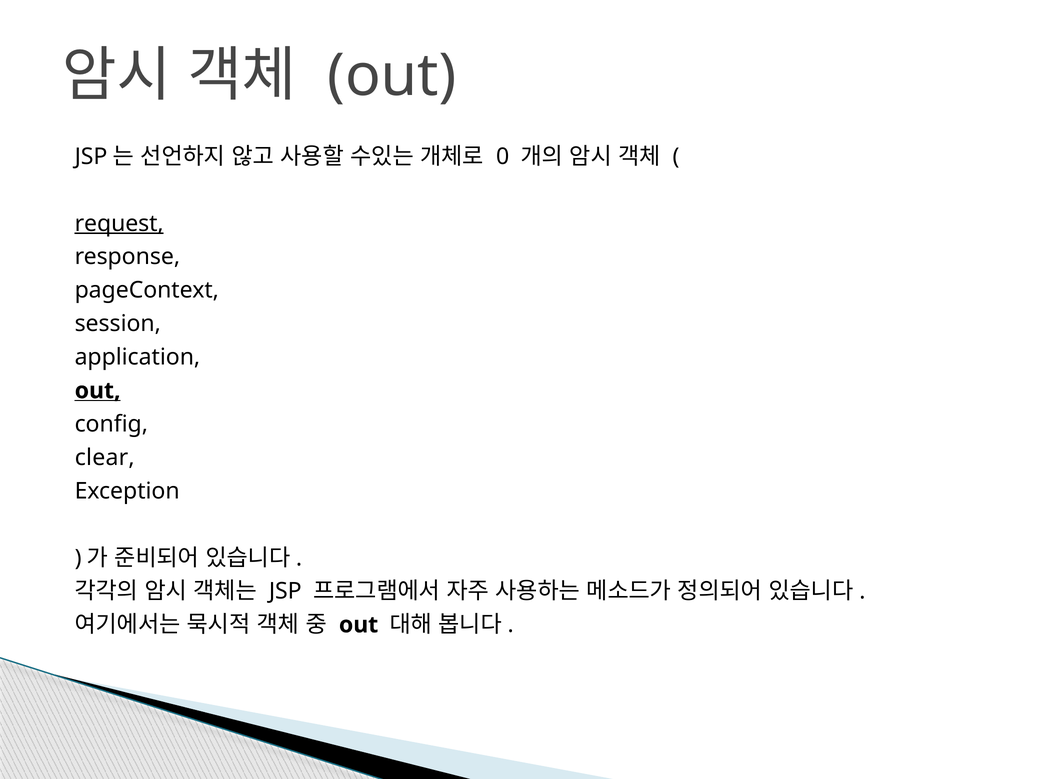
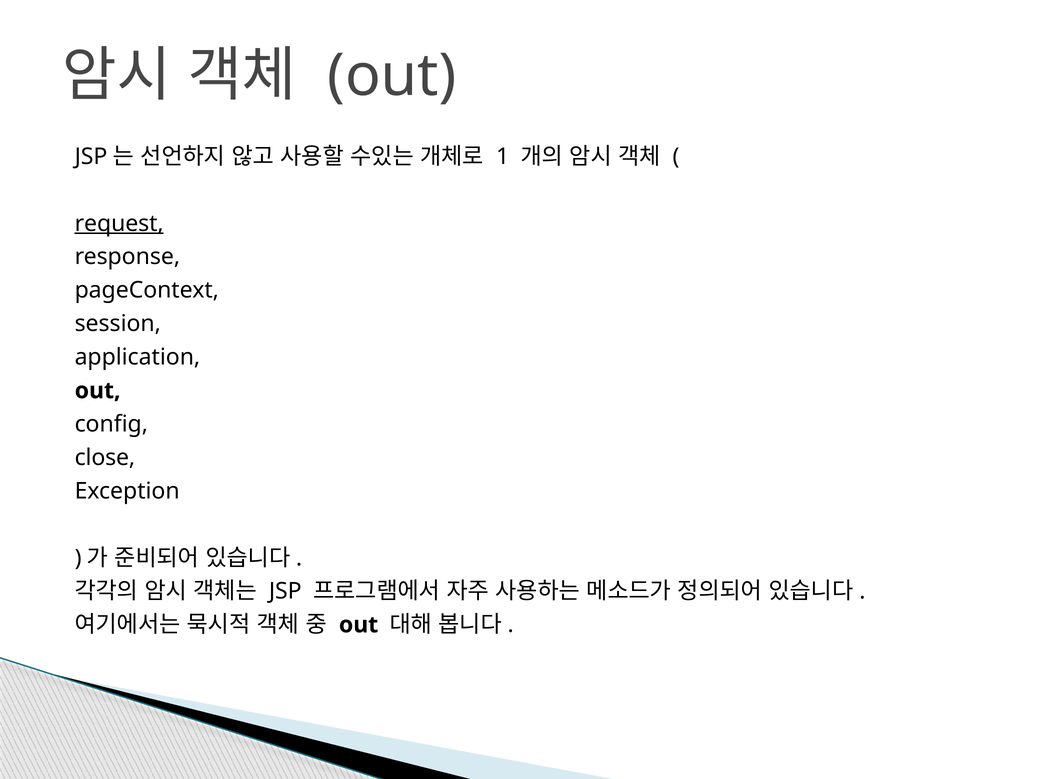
0: 0 -> 1 (503, 157)
out underline: present -> none (98, 391)
clear: clear -> close (105, 458)
